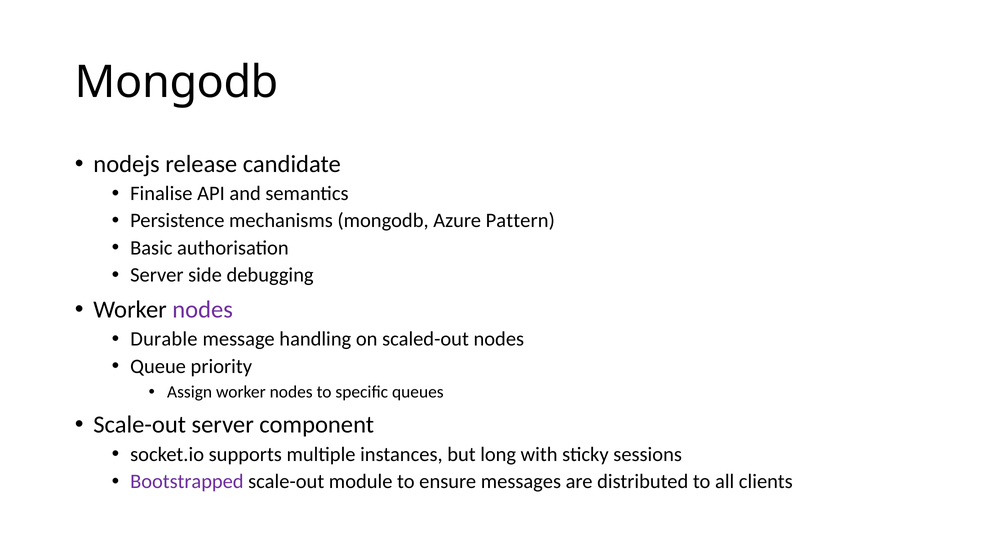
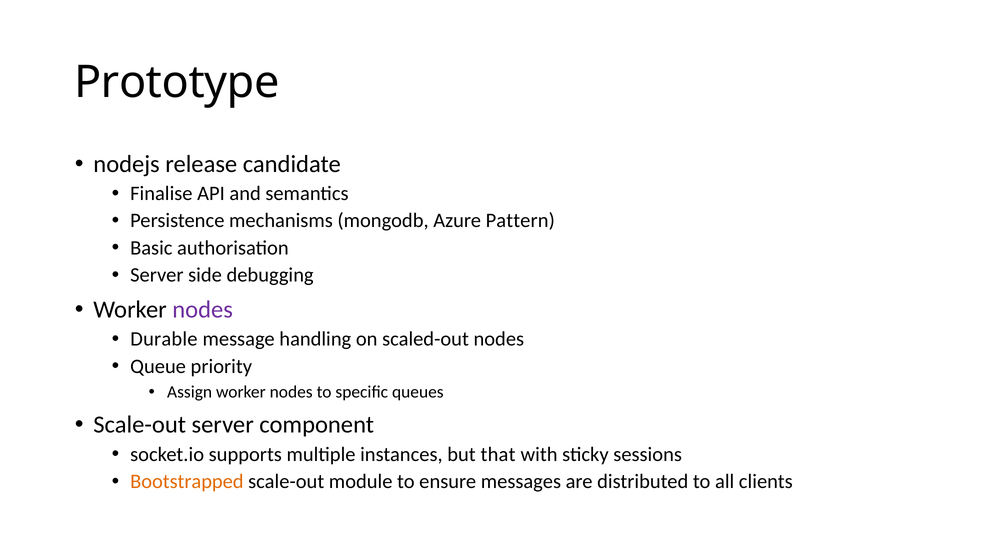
Mongodb: Mongodb -> Prototype (177, 83)
long: long -> that (498, 454)
Bootstrapped colour: purple -> orange (187, 482)
